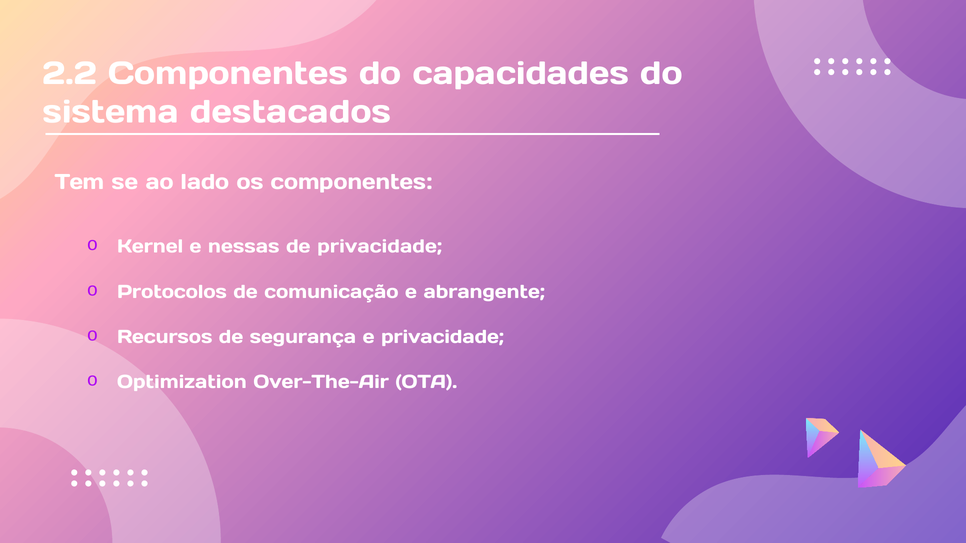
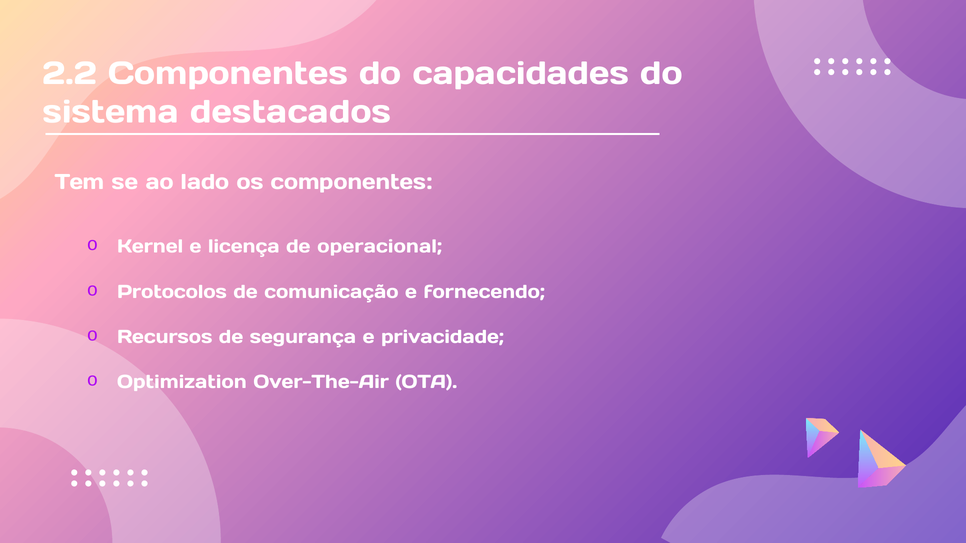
nessas: nessas -> licença (244, 247)
de privacidade: privacidade -> operacional (380, 247)
abrangente: abrangente -> fornecendo (484, 292)
